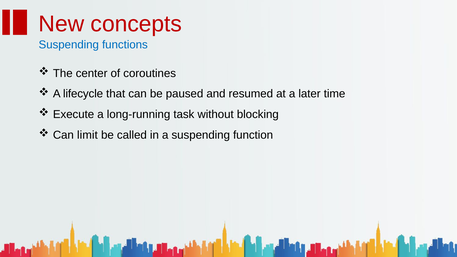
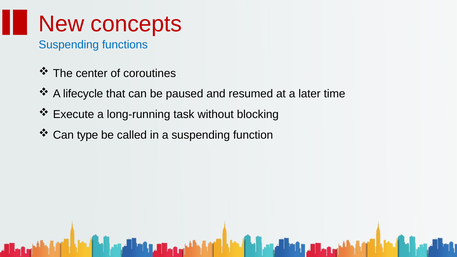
limit: limit -> type (88, 135)
